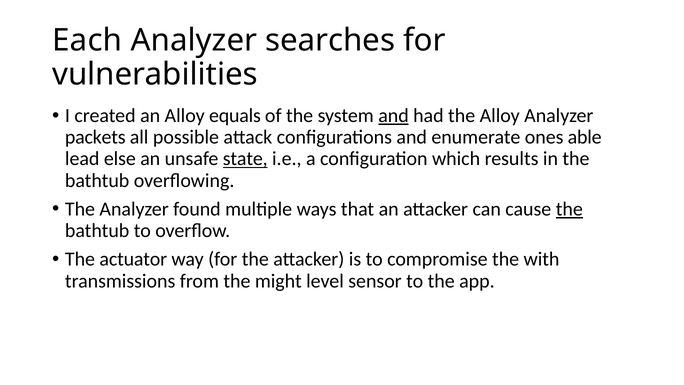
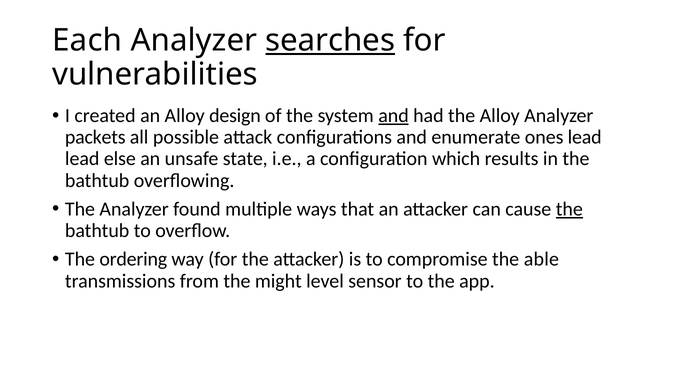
searches underline: none -> present (330, 41)
equals: equals -> design (235, 116)
ones able: able -> lead (585, 137)
state underline: present -> none (245, 159)
actuator: actuator -> ordering (133, 259)
with: with -> able (541, 259)
